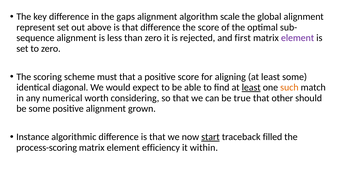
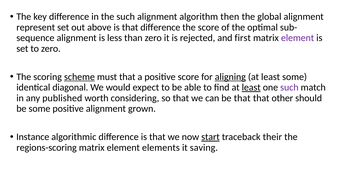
the gaps: gaps -> such (126, 17)
scale: scale -> then (230, 17)
scheme underline: none -> present (79, 77)
aligning underline: none -> present (230, 77)
such colour: orange -> purple (289, 87)
numerical: numerical -> published (62, 98)
be true: true -> that (242, 98)
filled: filled -> their (272, 137)
process-scoring: process-scoring -> regions-scoring (47, 147)
efficiency: efficiency -> elements (161, 147)
within: within -> saving (204, 147)
